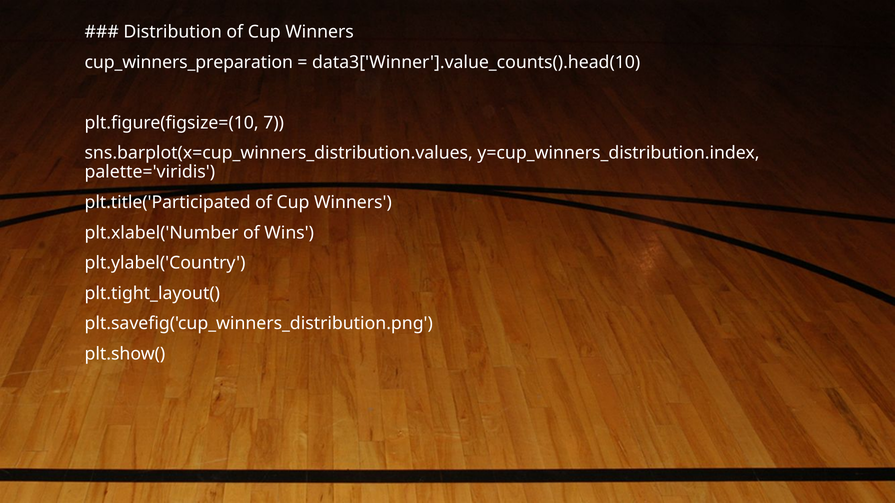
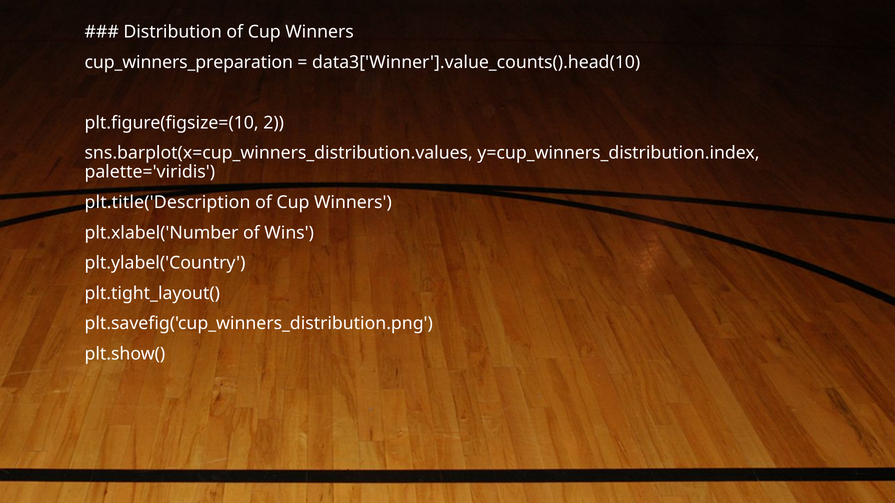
7: 7 -> 2 (274, 123)
plt.title('Participated: plt.title('Participated -> plt.title('Description (168, 203)
